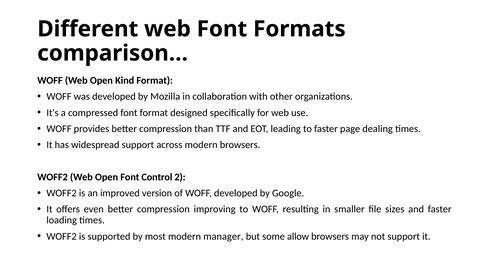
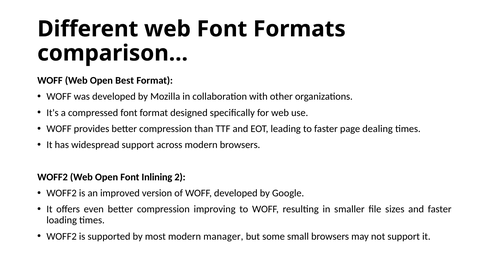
Kind: Kind -> Best (125, 80)
Control: Control -> Inlining (157, 177)
allow: allow -> small (298, 236)
